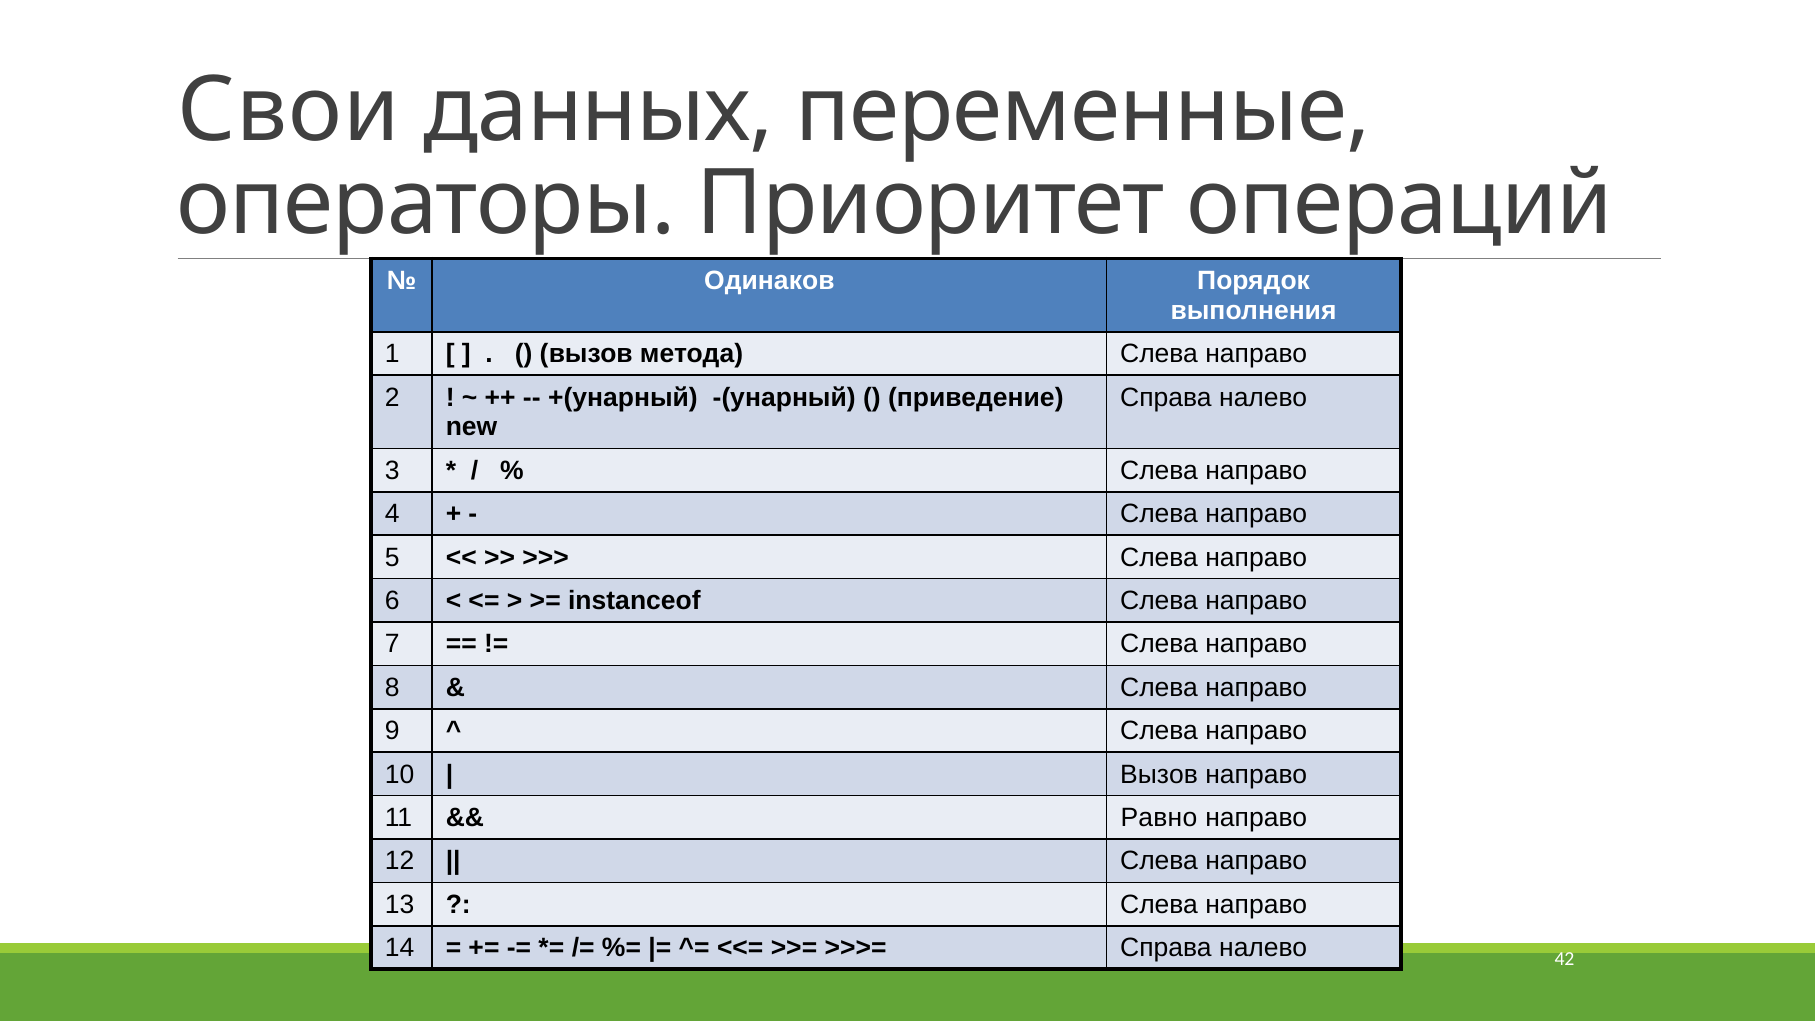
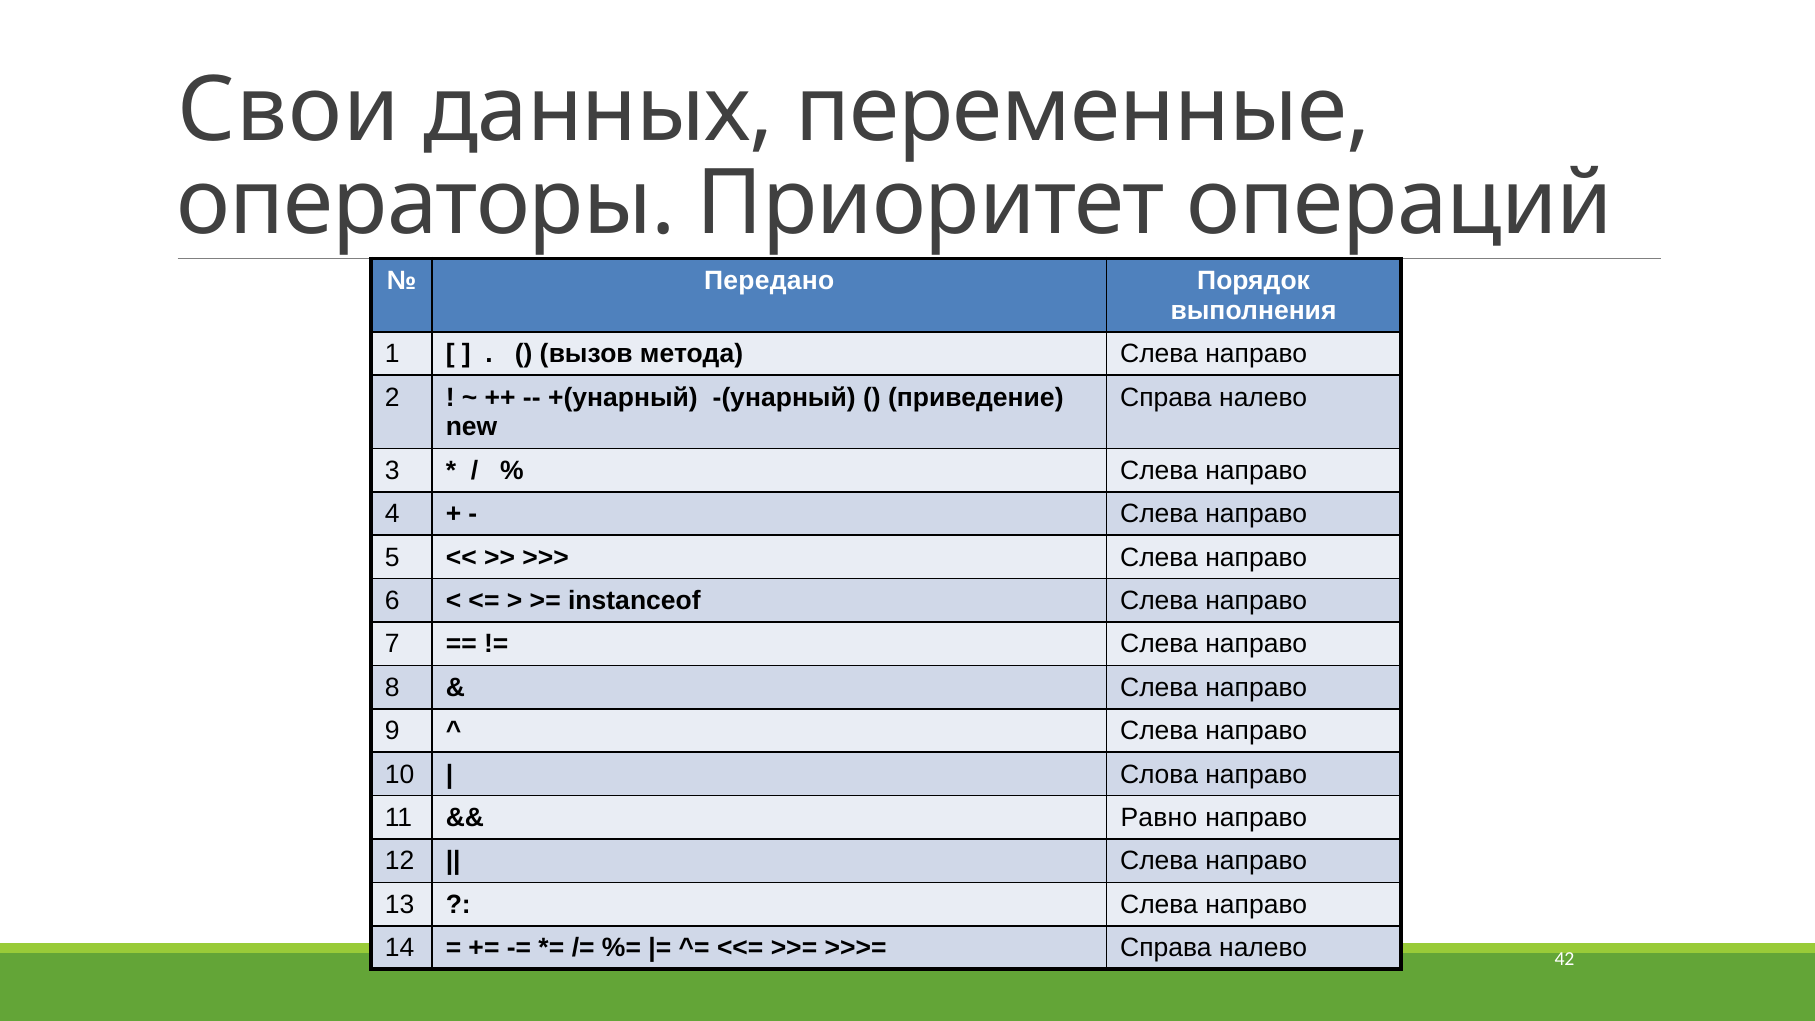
Одинаков: Одинаков -> Передано (769, 281)
Вызов: Вызов -> Слова (1159, 774)
